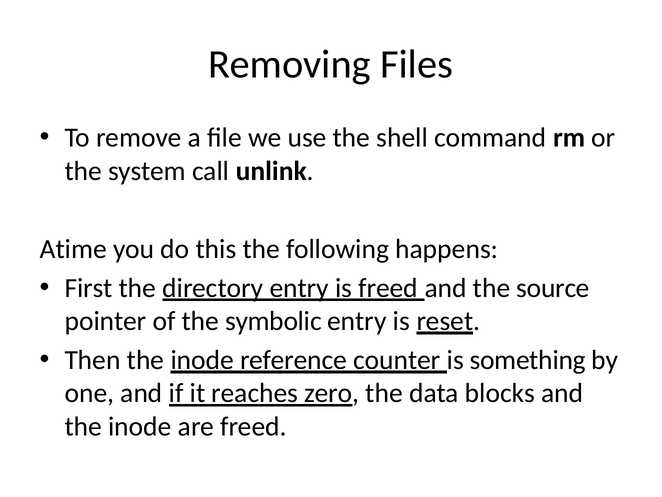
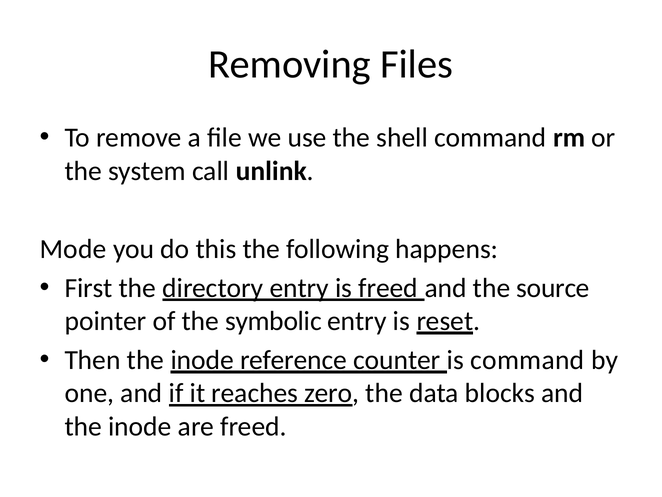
Atime: Atime -> Mode (73, 249)
is something: something -> command (527, 360)
